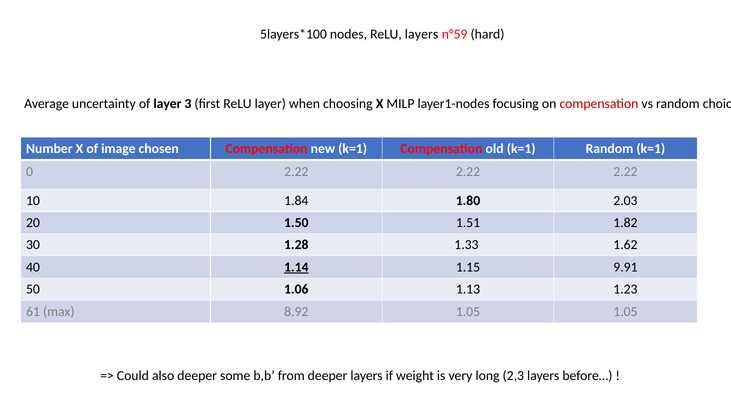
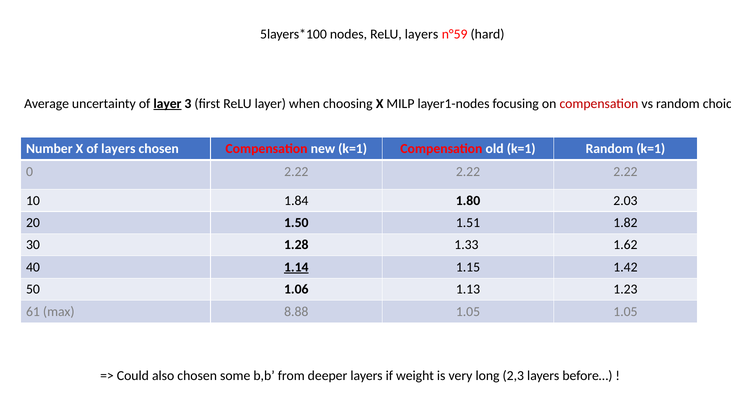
layer underline: none -> present (167, 104)
of image: image -> layers (118, 149)
9.91: 9.91 -> 1.42 (625, 267)
8.92: 8.92 -> 8.88 (296, 312)
also deeper: deeper -> chosen (197, 376)
